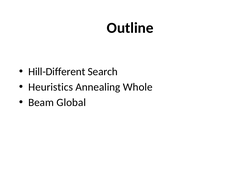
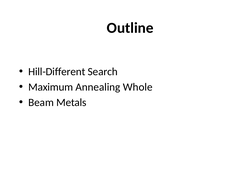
Heuristics: Heuristics -> Maximum (51, 87)
Global: Global -> Metals (71, 102)
